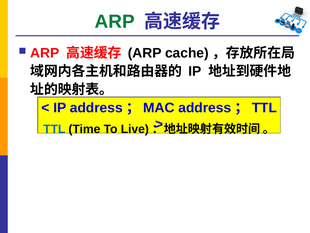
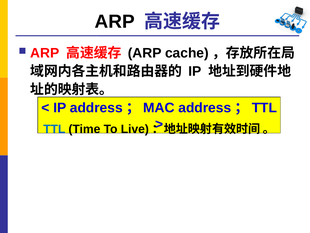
ARP colour: green -> black (115, 22)
